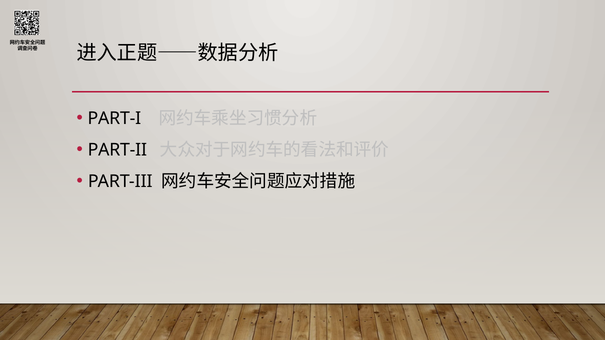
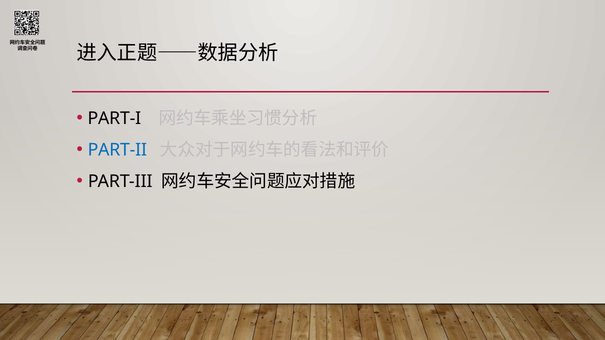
PART-II colour: black -> blue (117, 150)
